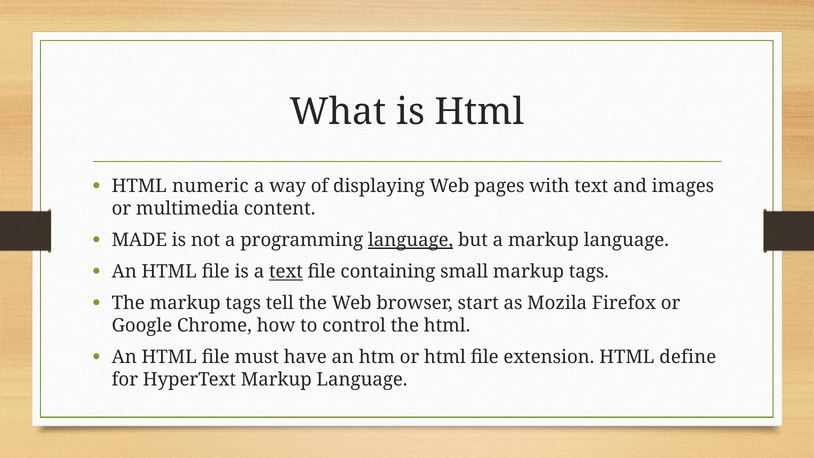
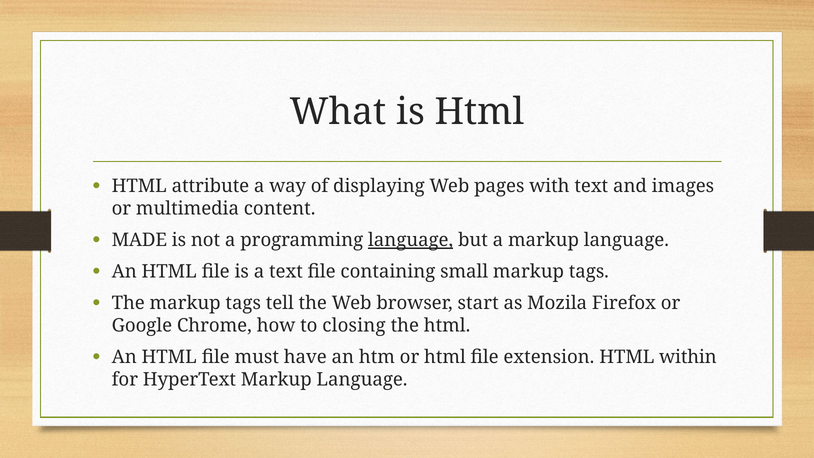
numeric: numeric -> attribute (210, 186)
text underline: present -> none (286, 272)
control: control -> closing (354, 326)
define: define -> within (688, 357)
